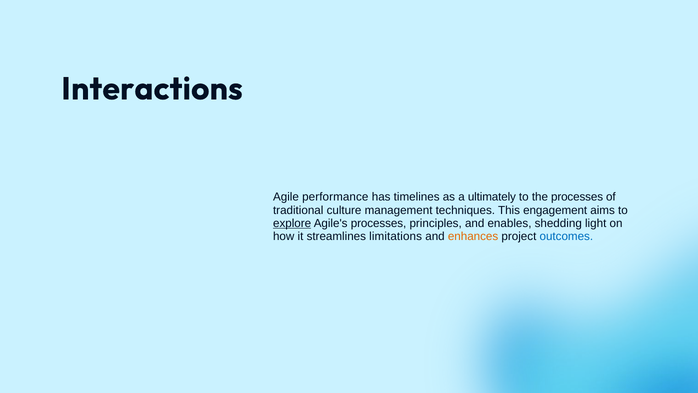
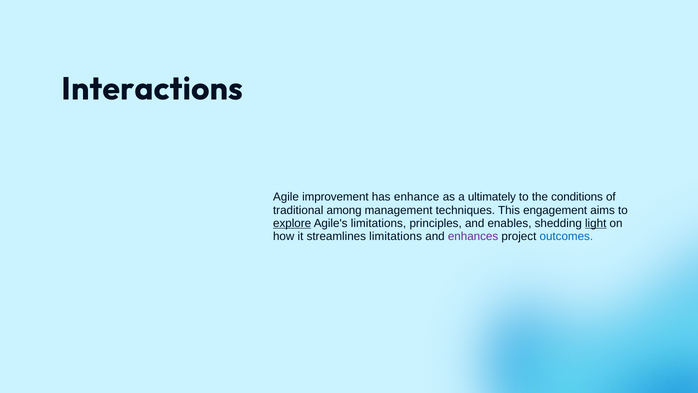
performance: performance -> improvement (335, 197)
timelines: timelines -> enhance (417, 197)
the processes: processes -> conditions (577, 197)
culture: culture -> among (344, 210)
Agile's processes: processes -> limitations (378, 223)
light underline: none -> present (596, 223)
enhances colour: orange -> purple (473, 236)
